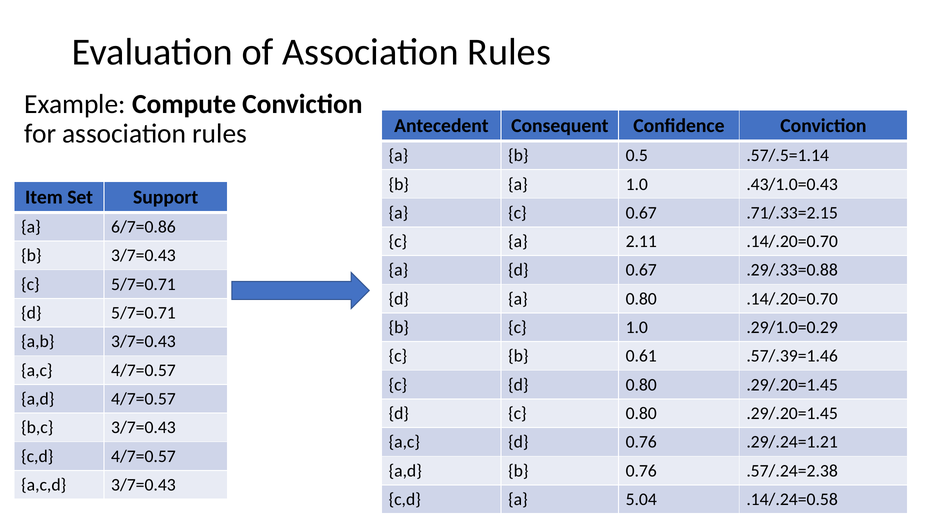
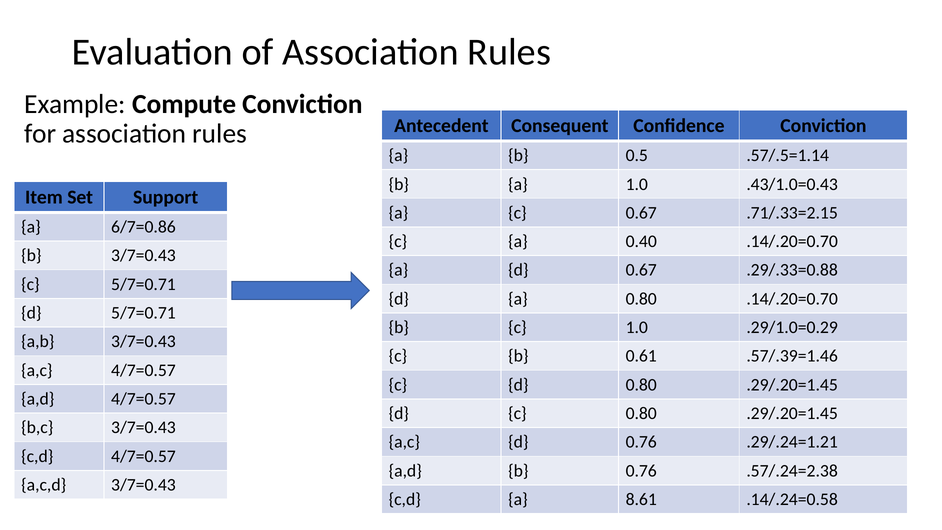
2.11: 2.11 -> 0.40 (641, 241)
5.04: 5.04 -> 8.61 (641, 499)
